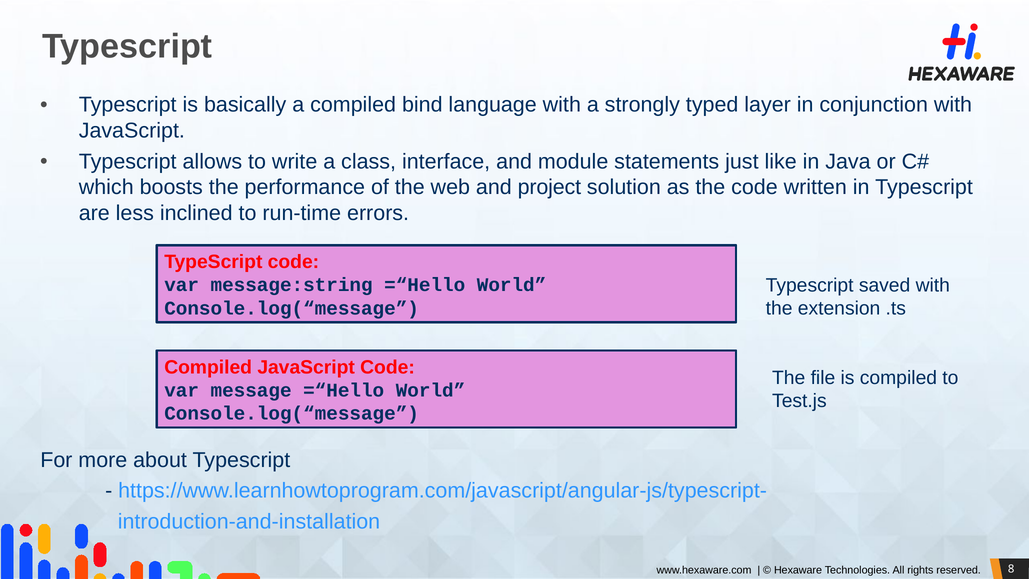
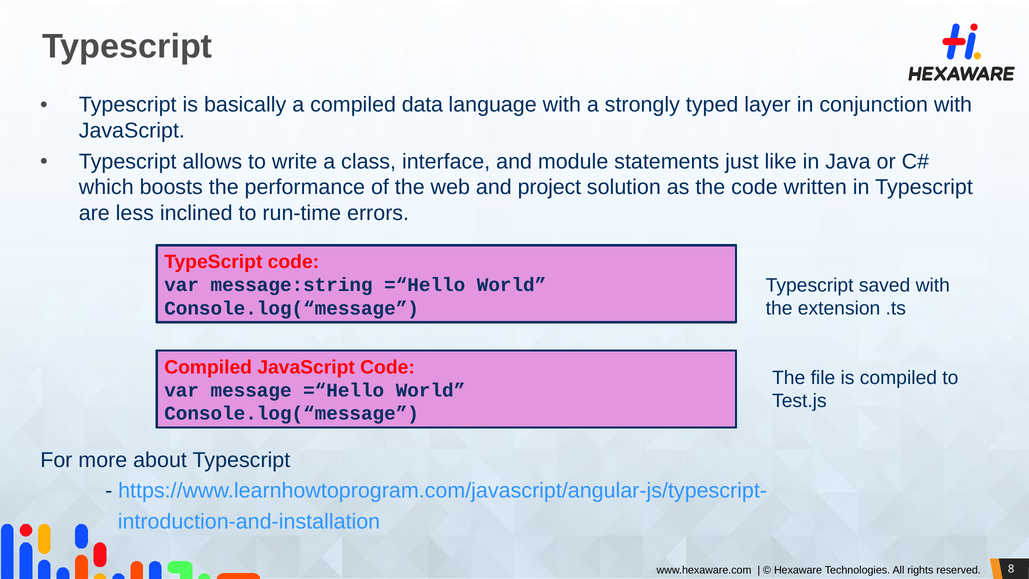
bind: bind -> data (422, 105)
